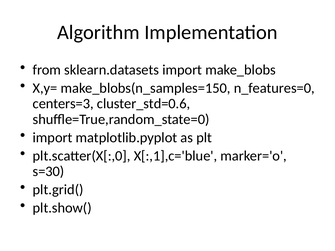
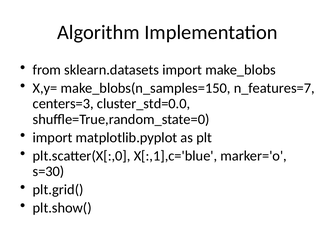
n_features=0: n_features=0 -> n_features=7 (274, 88)
cluster_std=0.6: cluster_std=0.6 -> cluster_std=0.0 (144, 104)
